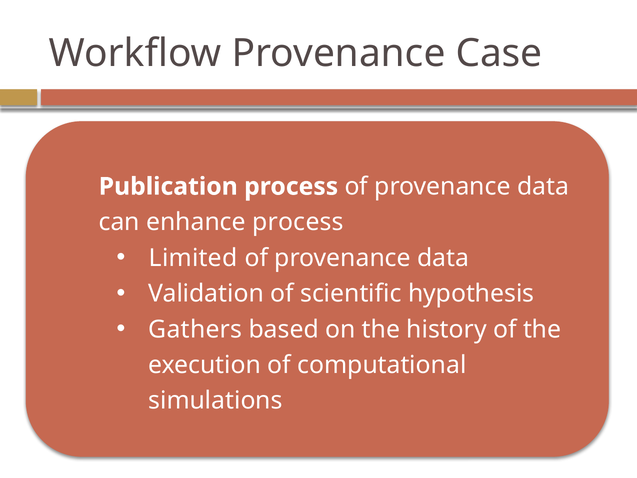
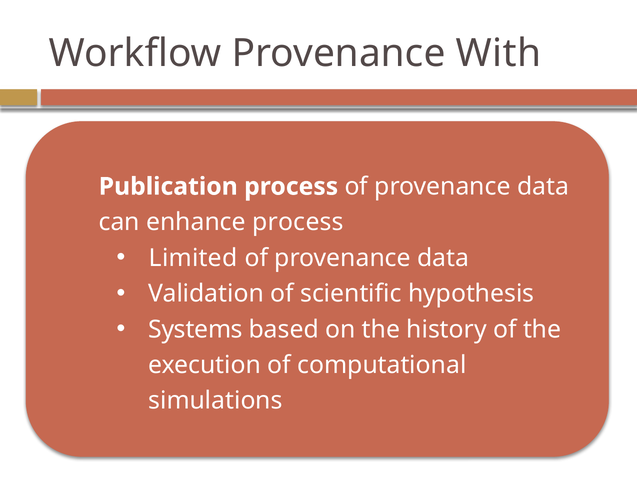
Case: Case -> With (499, 53)
Gathers: Gathers -> Systems (196, 329)
